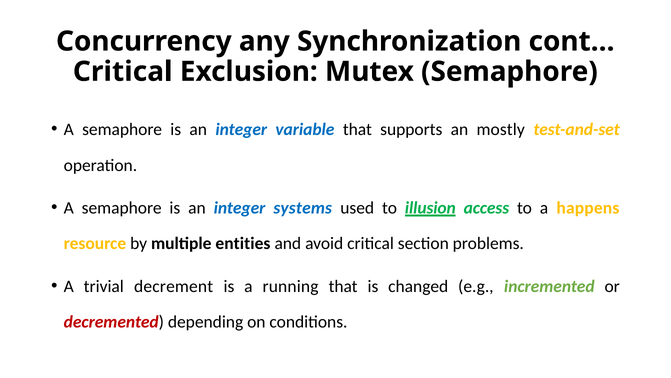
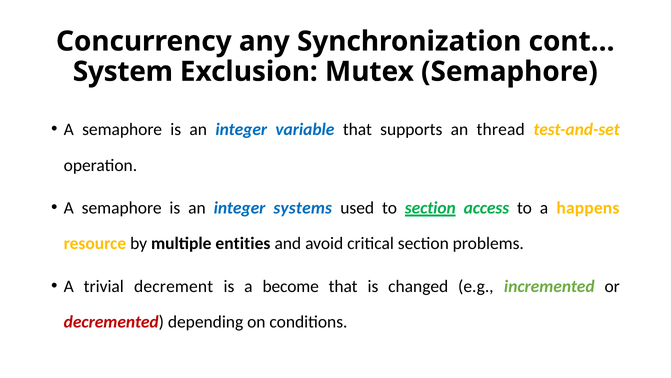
Critical: Critical -> System (123, 71)
mostly: mostly -> thread (501, 129)
to illusion: illusion -> section (430, 208)
running: running -> become (291, 286)
